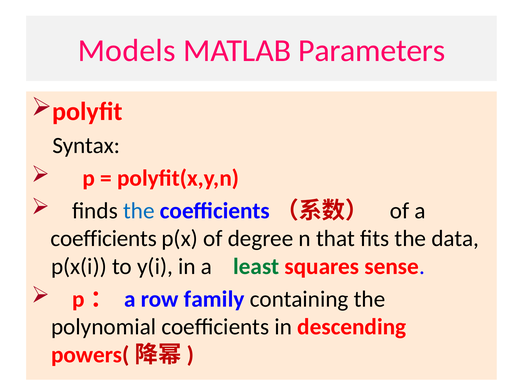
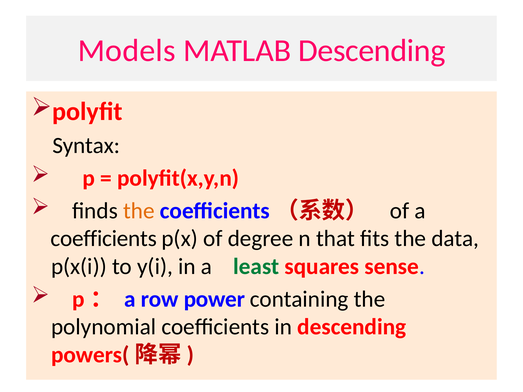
MATLAB Parameters: Parameters -> Descending (372, 51)
the colour: blue -> orange (139, 211)
family: family -> power (214, 299)
